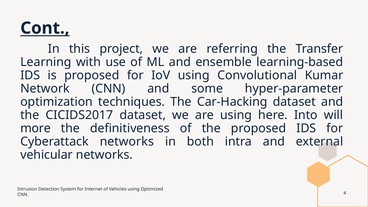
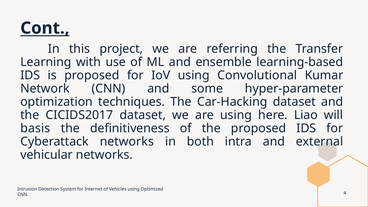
Into: Into -> Liao (306, 115)
more: more -> basis (35, 128)
